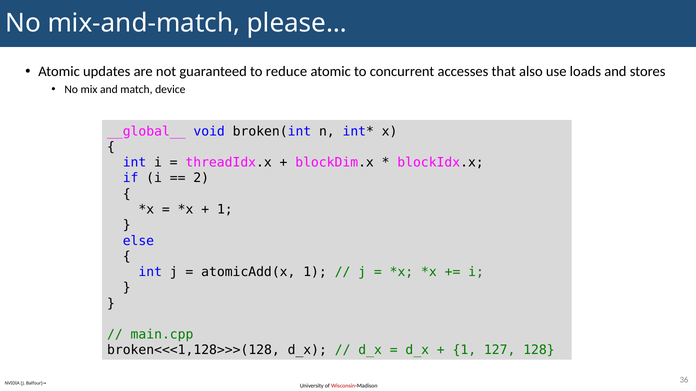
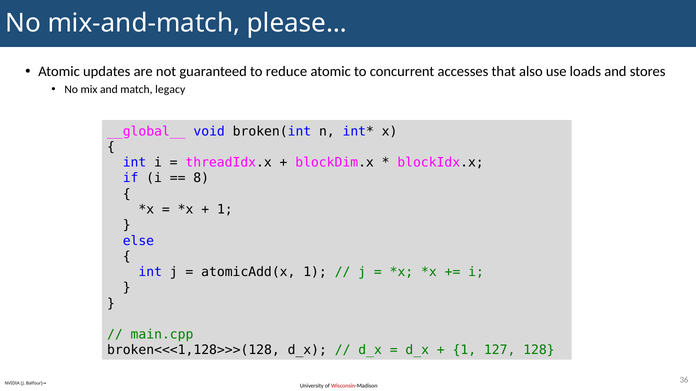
device: device -> legacy (170, 89)
2: 2 -> 8 (201, 178)
